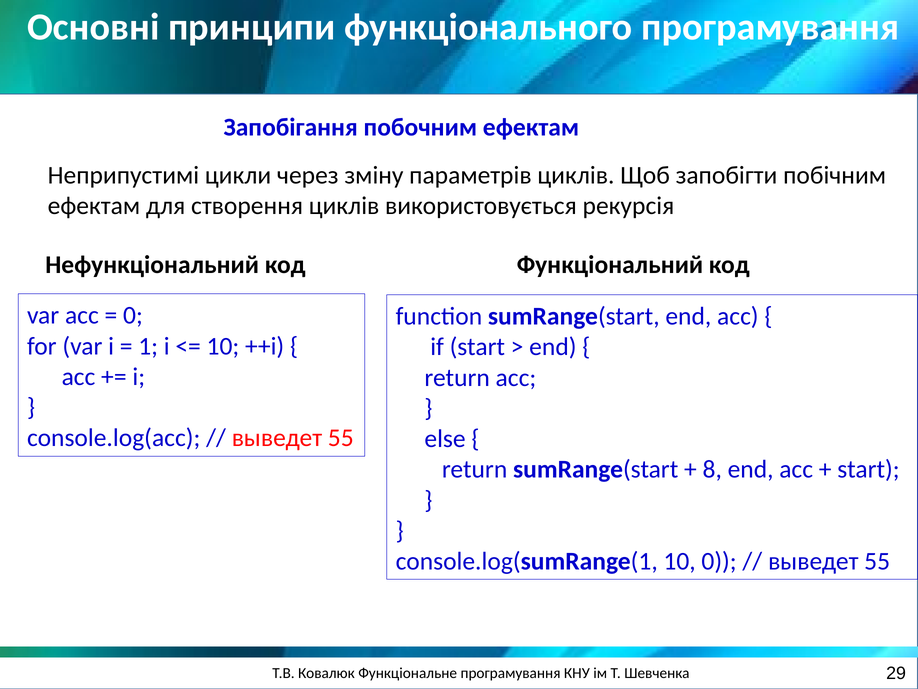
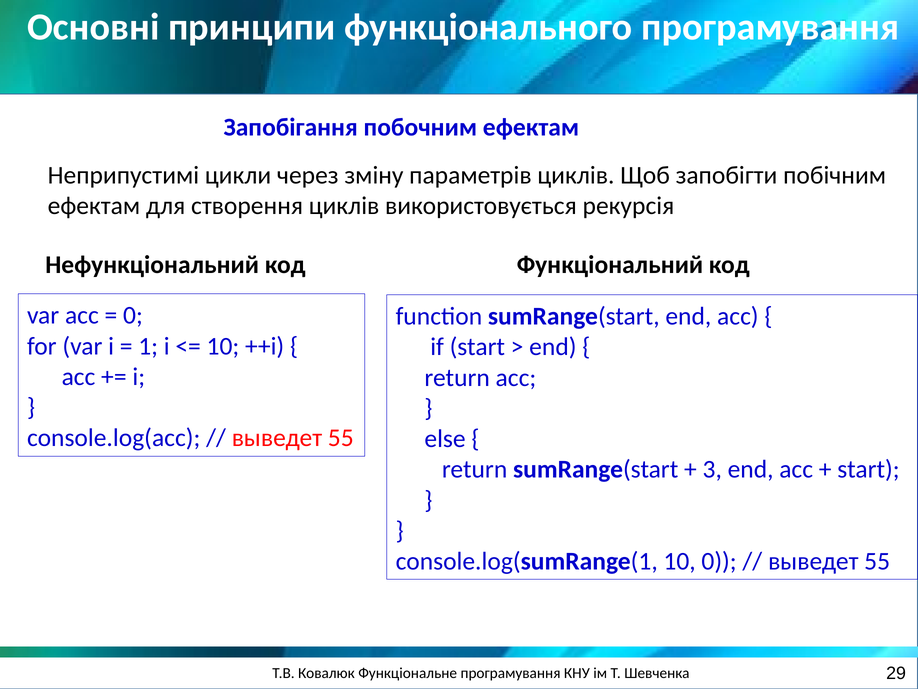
8: 8 -> 3 (712, 469)
